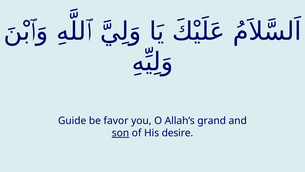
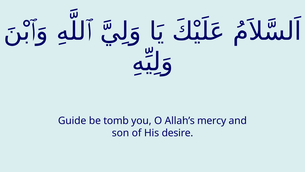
favor: favor -> tomb (116, 120)
grand: grand -> mercy (212, 120)
son underline: present -> none (120, 133)
